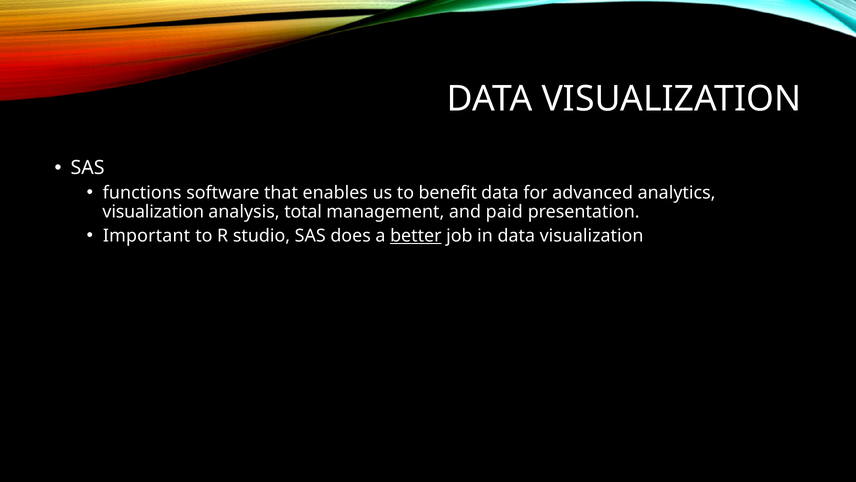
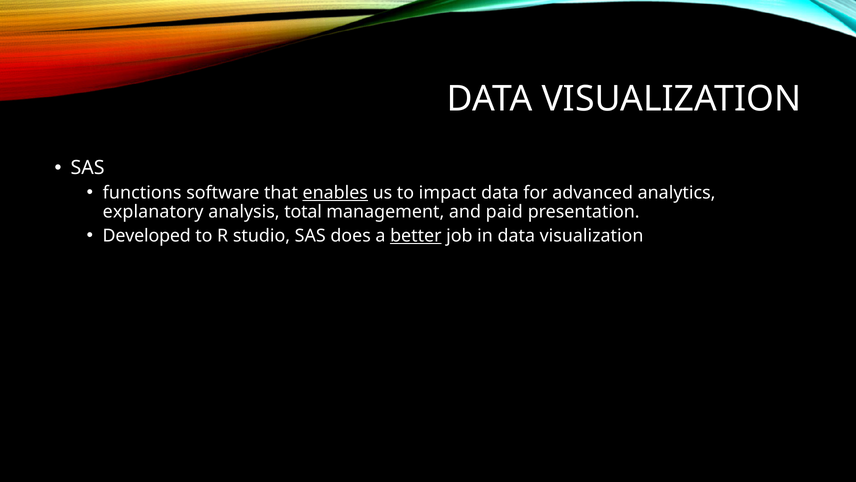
enables underline: none -> present (335, 192)
benefit: benefit -> impact (448, 192)
visualization: visualization -> explanatory (153, 212)
Important: Important -> Developed (147, 235)
